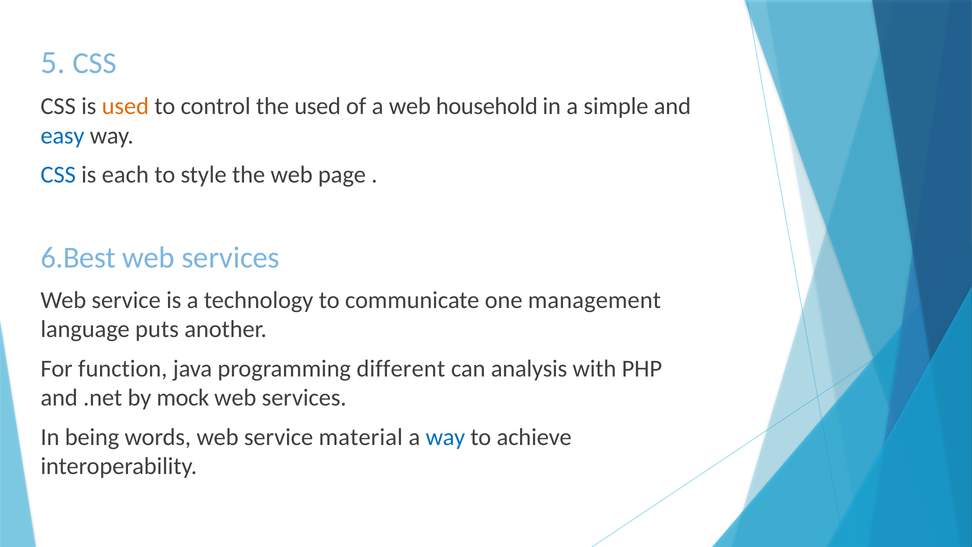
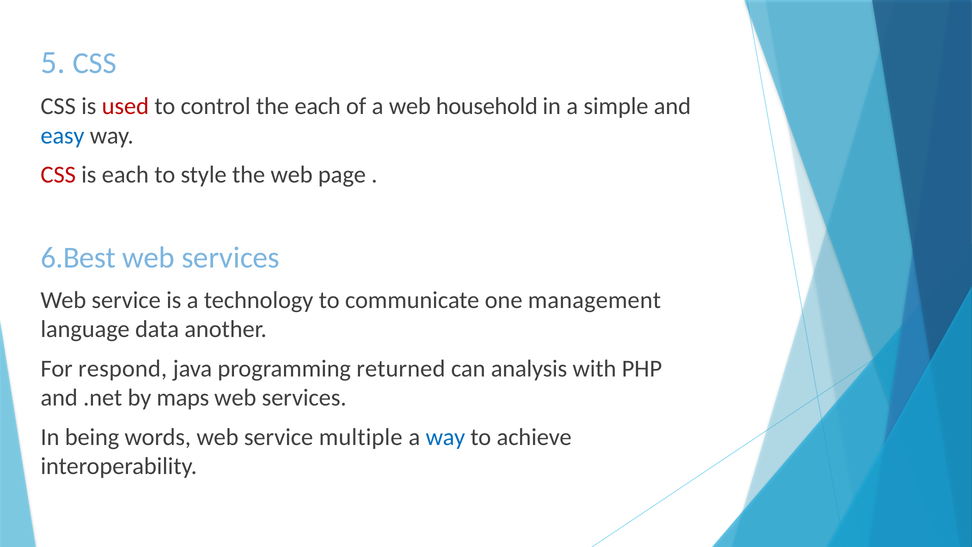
used colour: orange -> red (125, 106)
the used: used -> each (318, 106)
CSS colour: blue -> red (58, 175)
puts: puts -> data (157, 329)
function: function -> respond (123, 368)
different: different -> returned (401, 368)
mock: mock -> maps (183, 398)
material: material -> multiple (361, 437)
